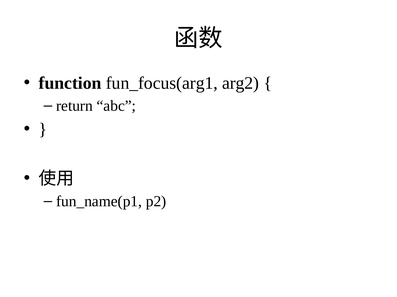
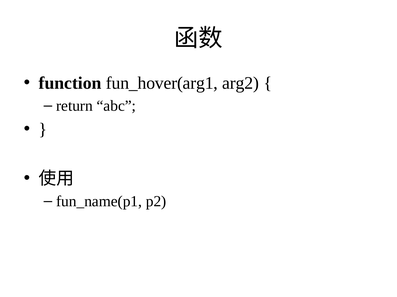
fun_focus(arg1: fun_focus(arg1 -> fun_hover(arg1 (162, 83)
